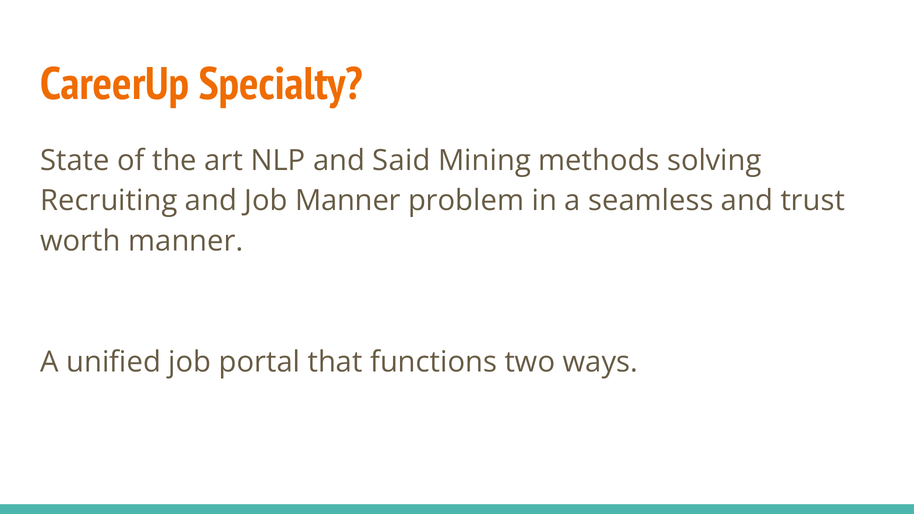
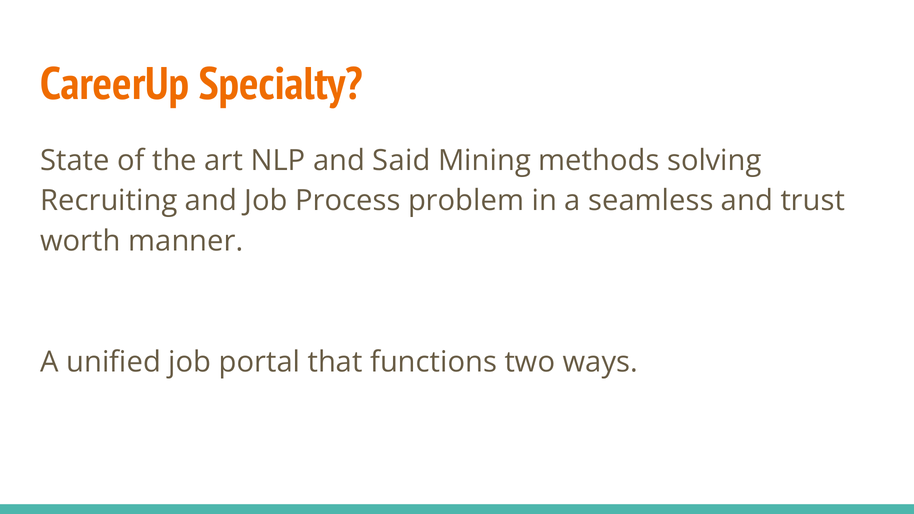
Job Manner: Manner -> Process (348, 201)
